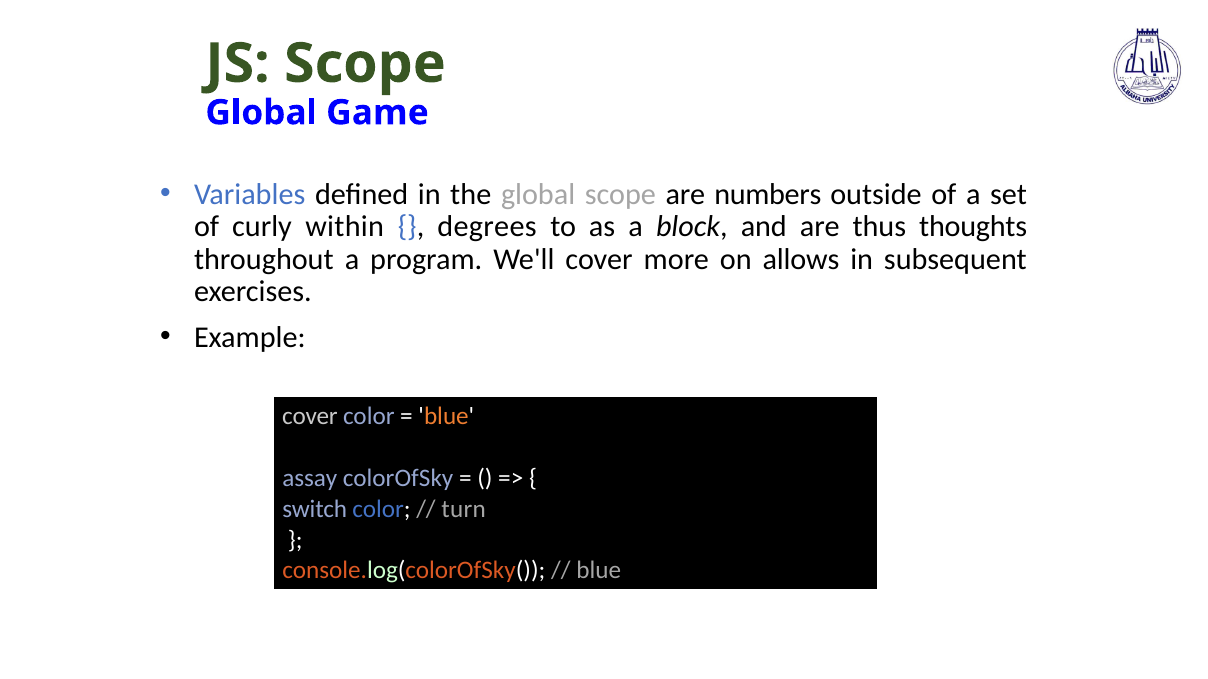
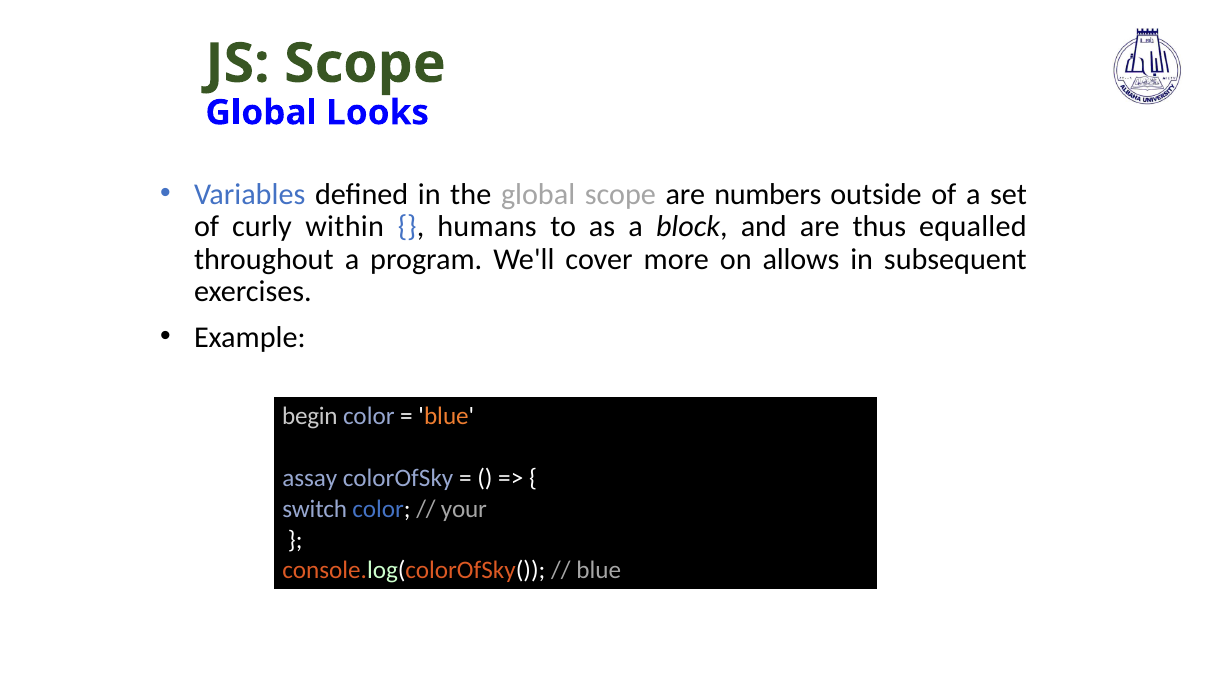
Game: Game -> Looks (378, 113)
degrees: degrees -> humans (487, 227)
thoughts: thoughts -> equalled (973, 227)
cover: cover -> begin (310, 417)
turn: turn -> your (464, 509)
